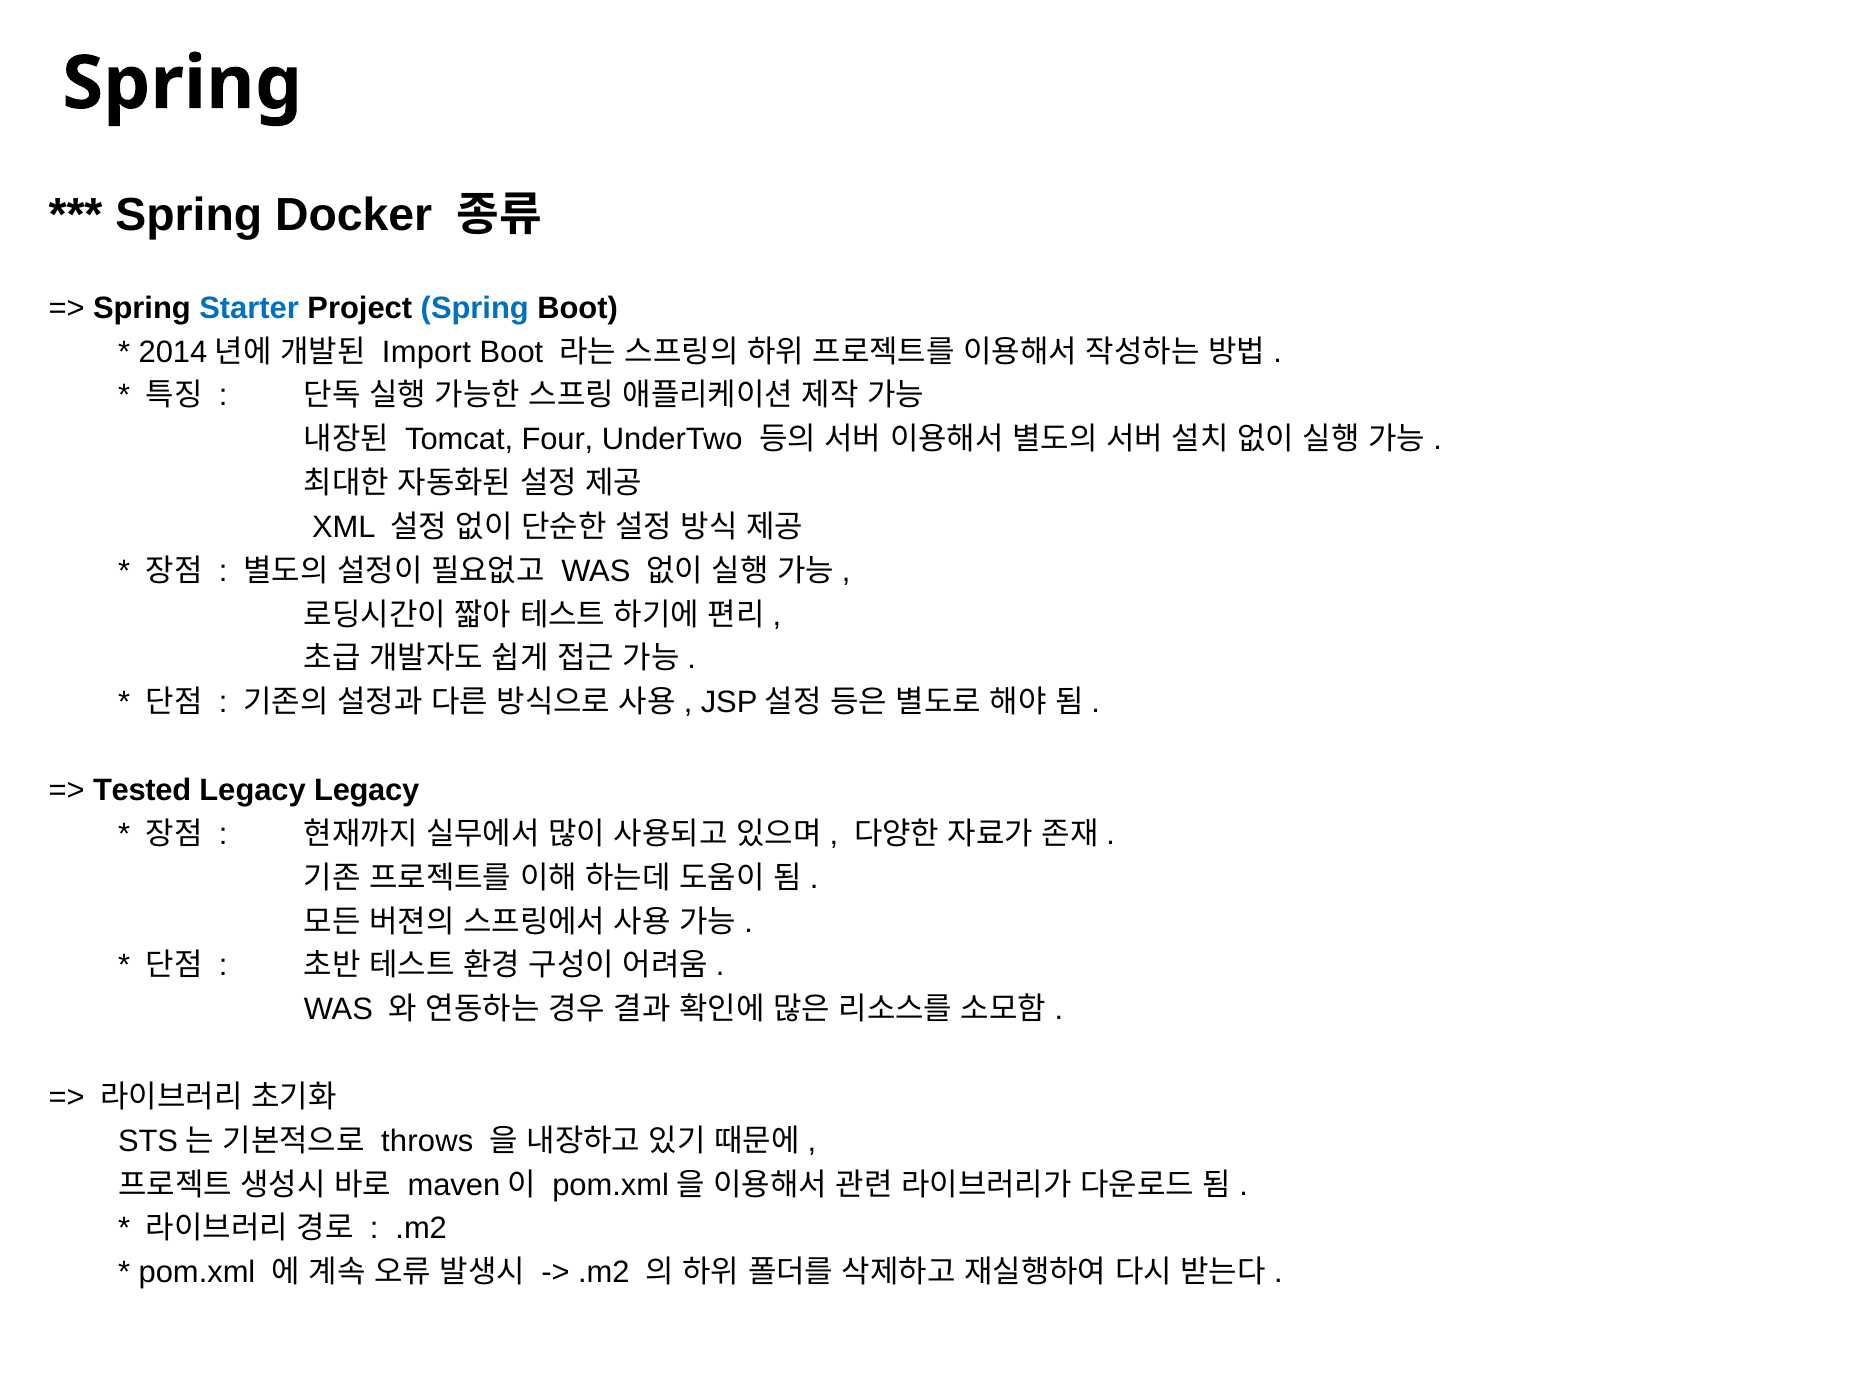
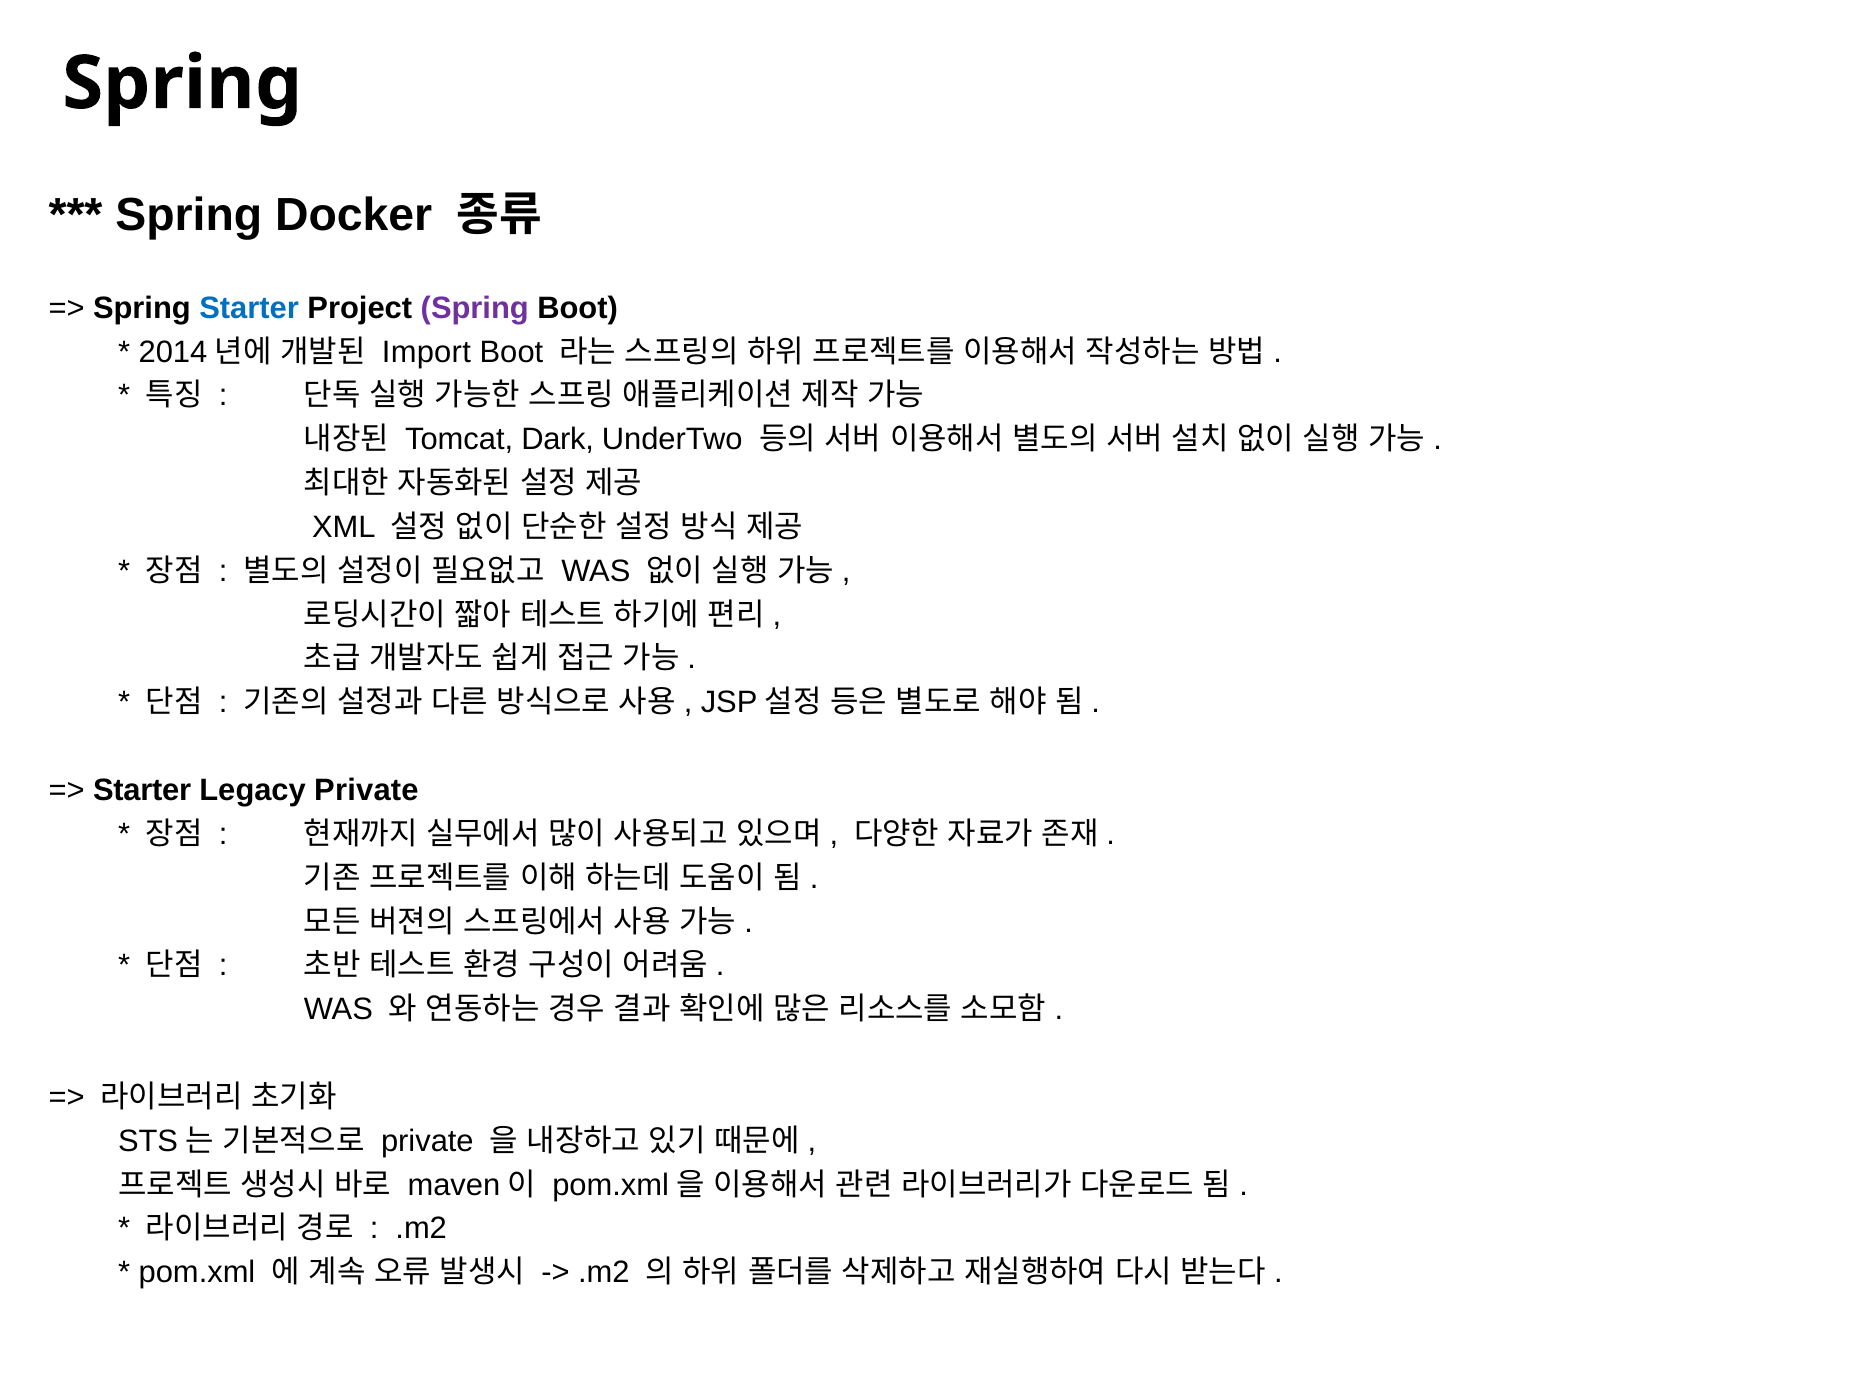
Spring colour: blue -> purple (475, 308)
Four: Four -> Dark (558, 440)
Tested: Tested -> Starter (142, 790)
Legacy Legacy: Legacy -> Private (366, 790)
throws: throws -> private (427, 1141)
